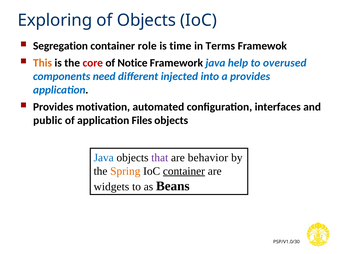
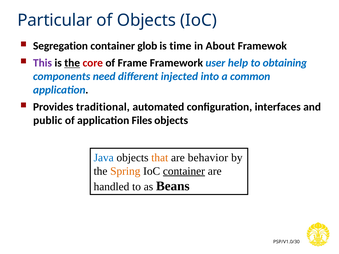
Exploring: Exploring -> Particular (55, 20)
role: role -> glob (147, 46)
Terms: Terms -> About (220, 46)
This colour: orange -> purple (43, 63)
the underline: none -> present (72, 63)
Notice: Notice -> Frame (132, 63)
Framework java: java -> user (215, 63)
overused: overused -> obtaining (285, 63)
a provides: provides -> common (250, 77)
motivation: motivation -> traditional (103, 107)
that colour: purple -> orange (160, 158)
widgets: widgets -> handled (111, 187)
